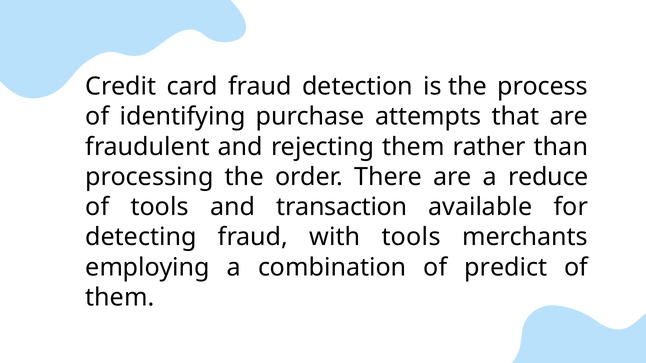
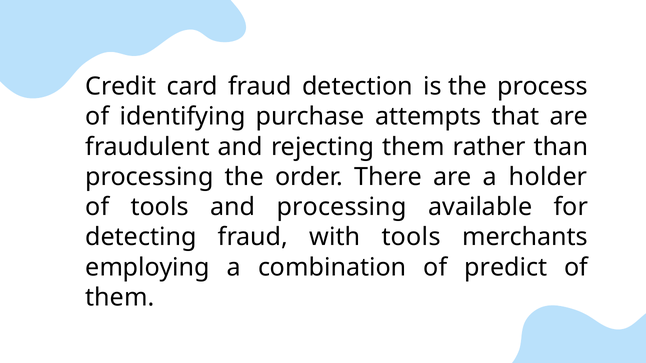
reduce: reduce -> holder (548, 177)
and transaction: transaction -> processing (342, 207)
